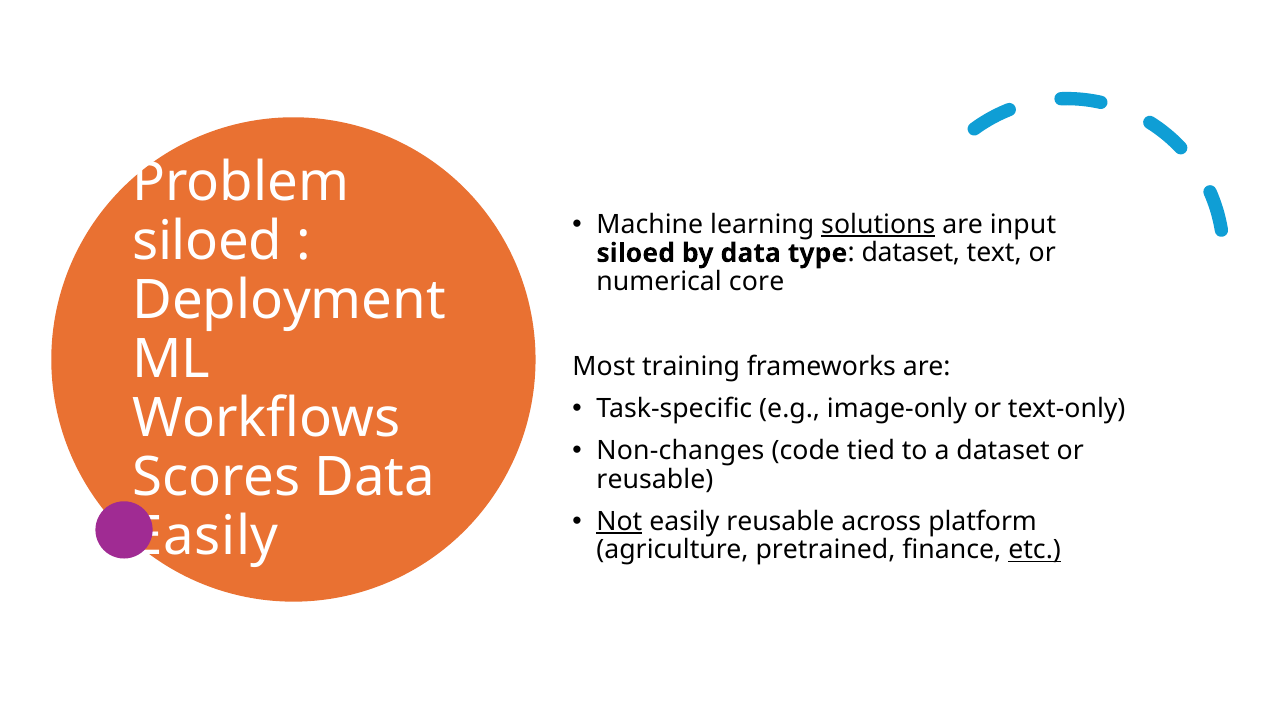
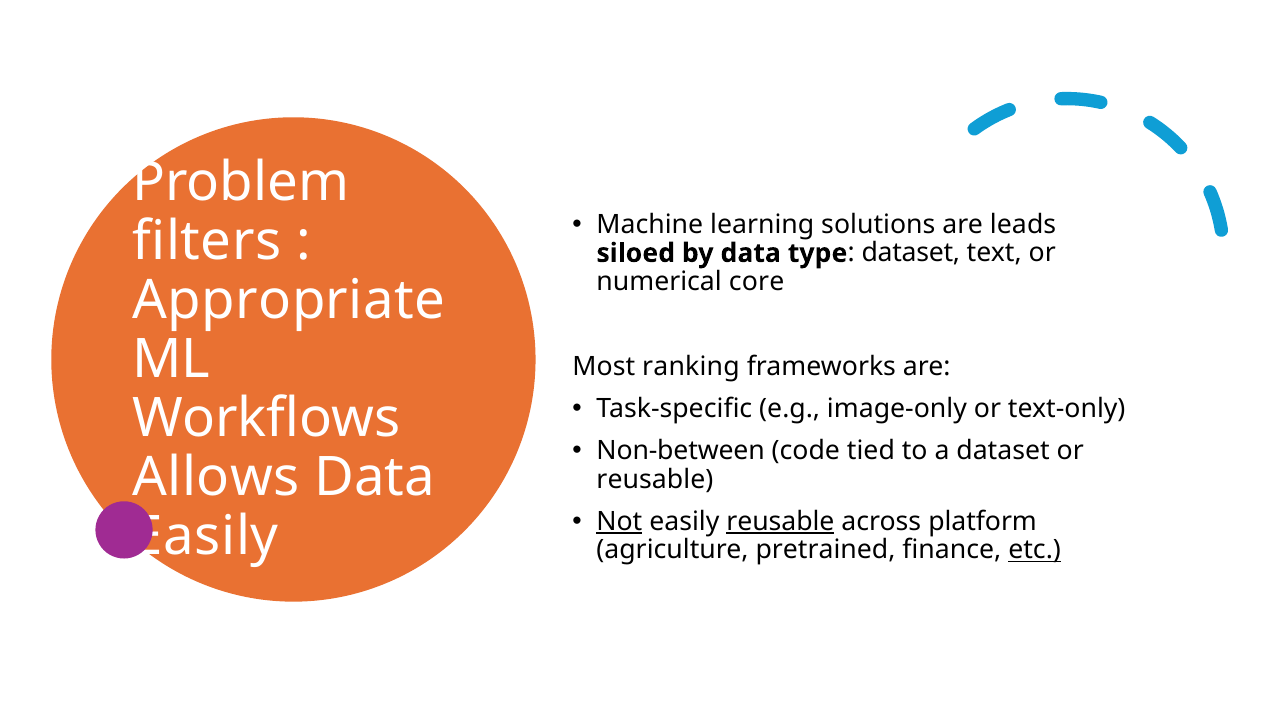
solutions underline: present -> none (878, 224)
input: input -> leads (1023, 224)
siloed: siloed -> filters (207, 241)
Deployment: Deployment -> Appropriate (289, 300)
training: training -> ranking (691, 366)
Non-changes: Non-changes -> Non-between (681, 450)
Scores: Scores -> Allows (216, 477)
reusable underline: none -> present (780, 521)
